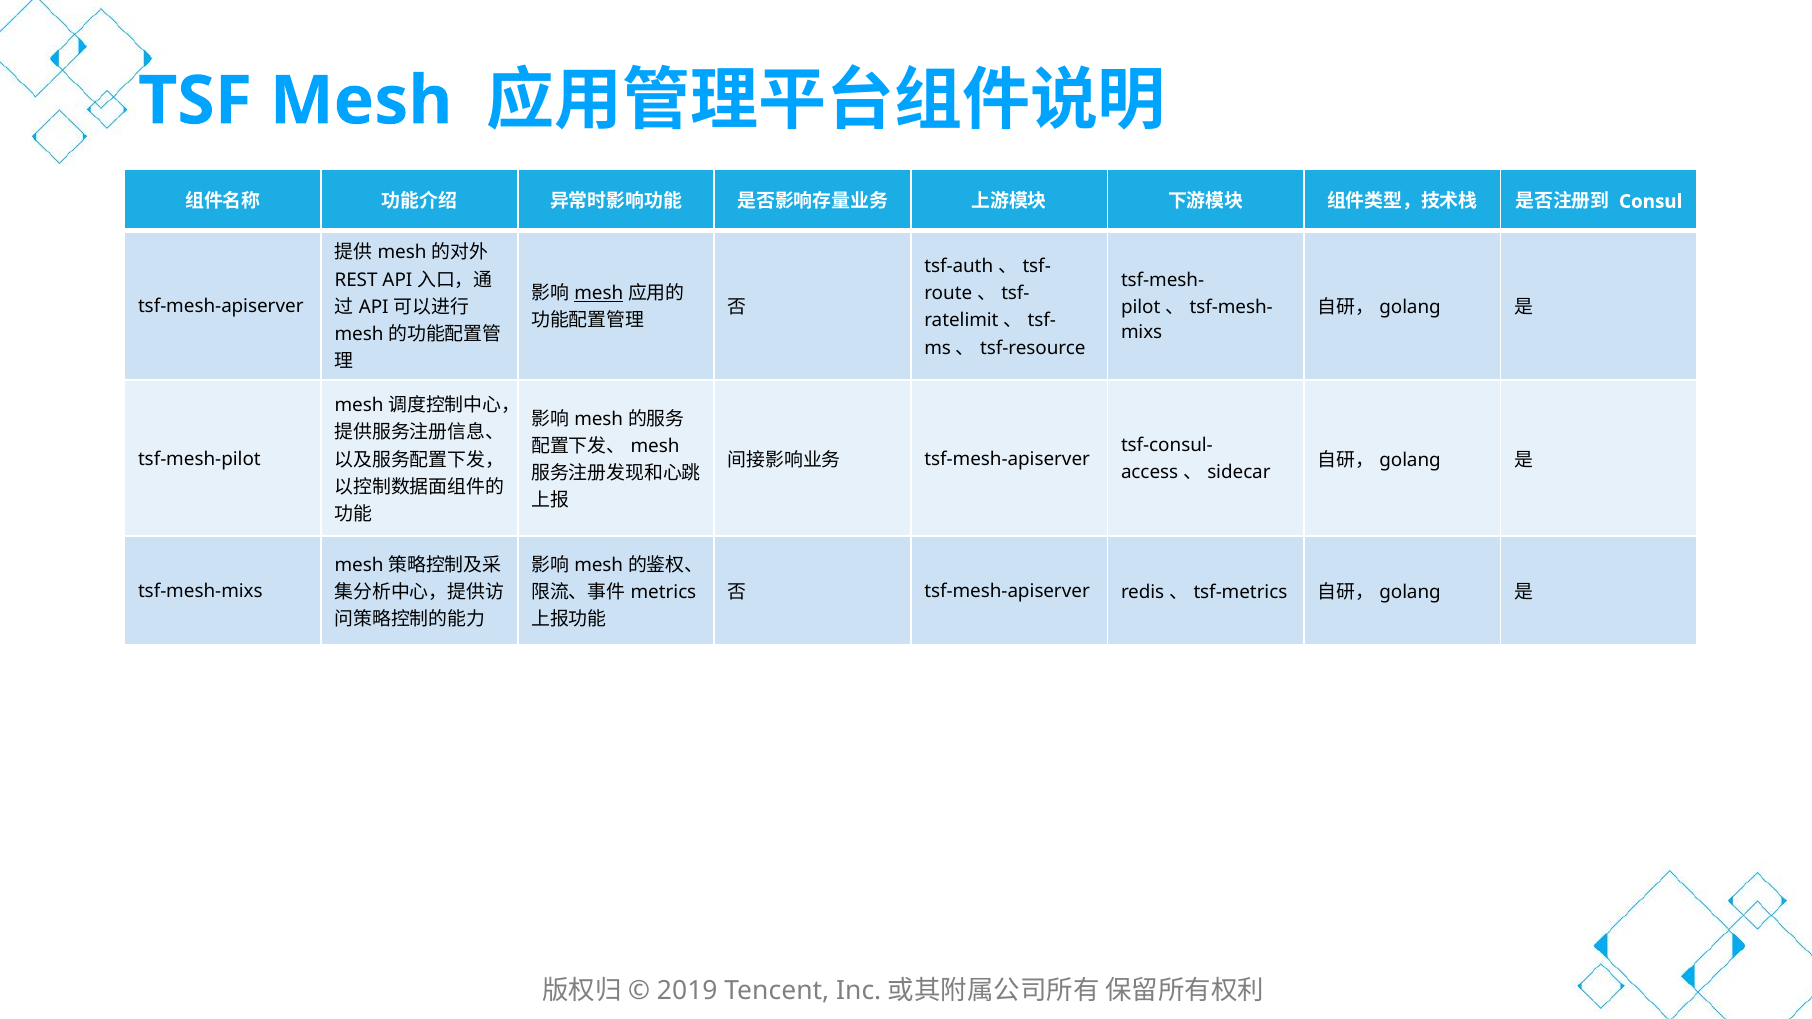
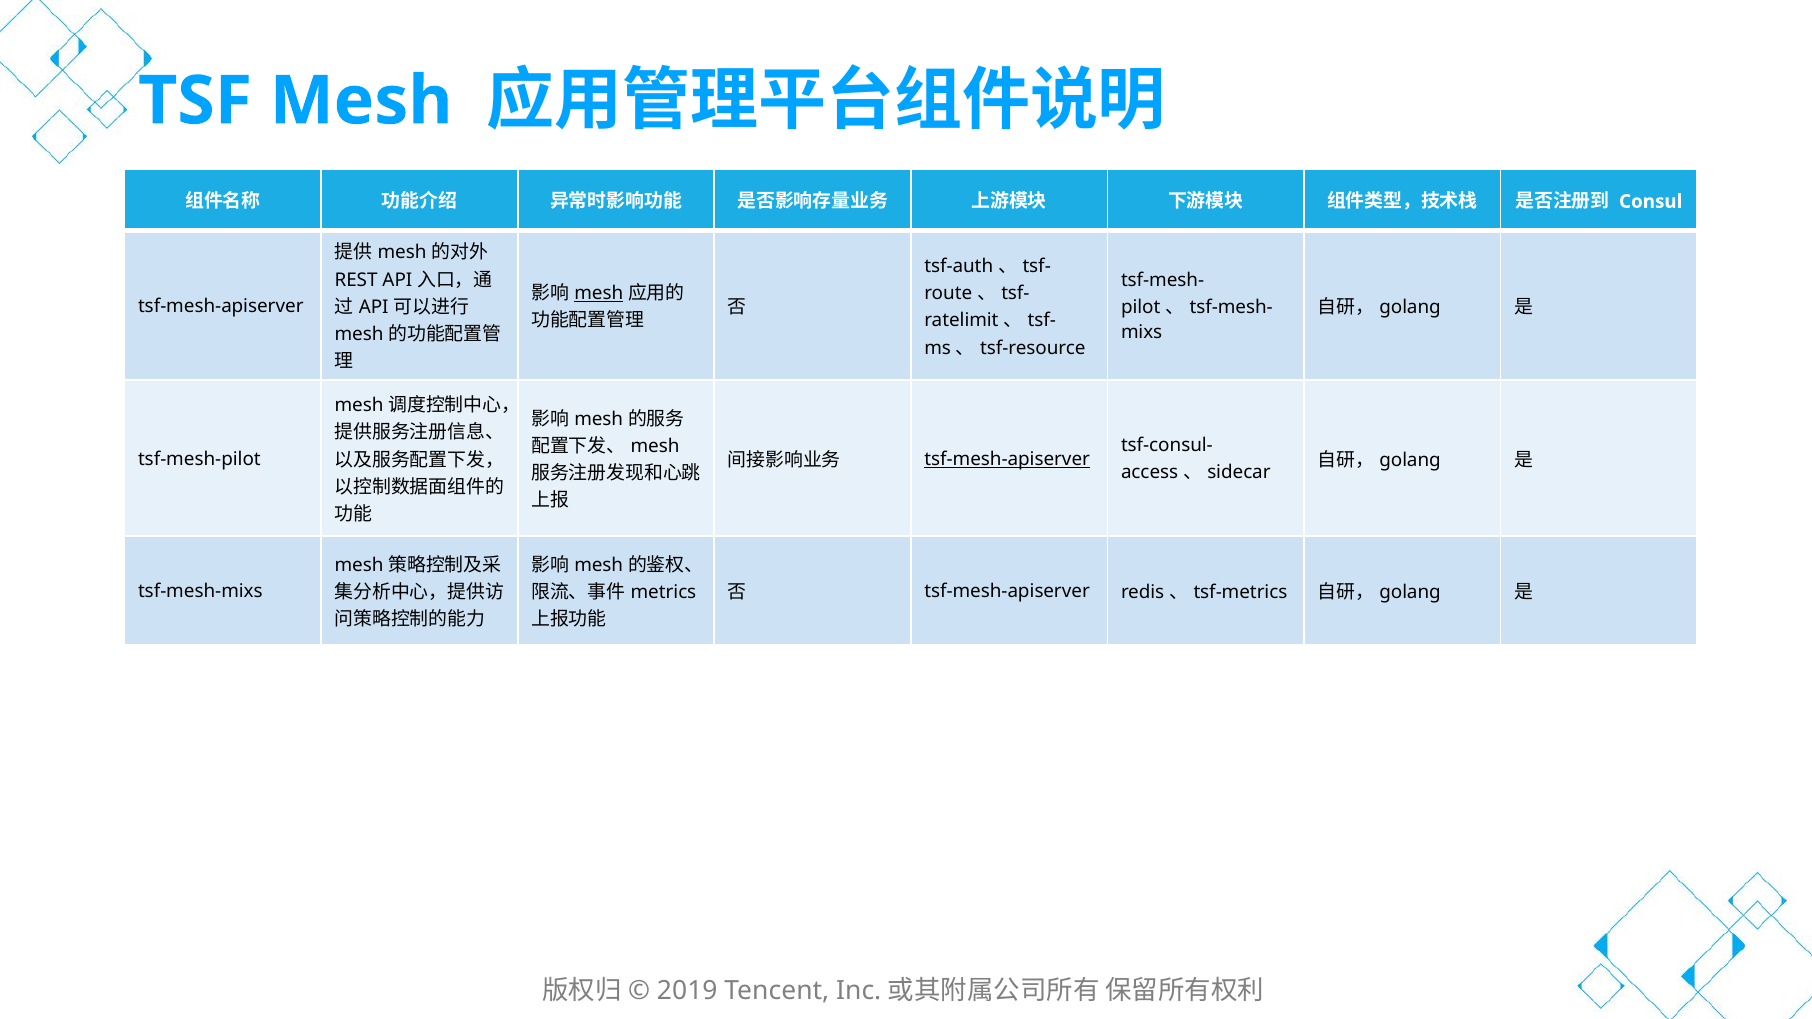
tsf-mesh-apiserver underline: none -> present (1007, 459)
